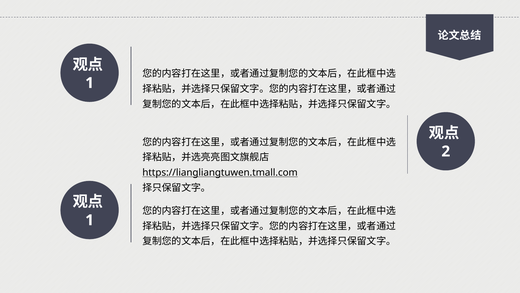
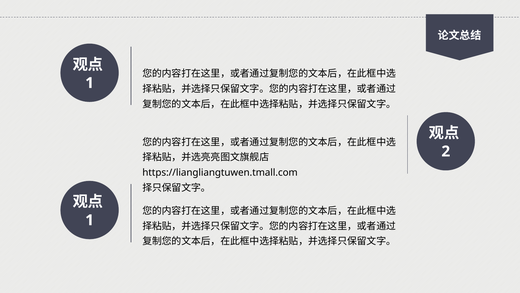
https://liangliangtuwen.tmall.com underline: present -> none (220, 172)
